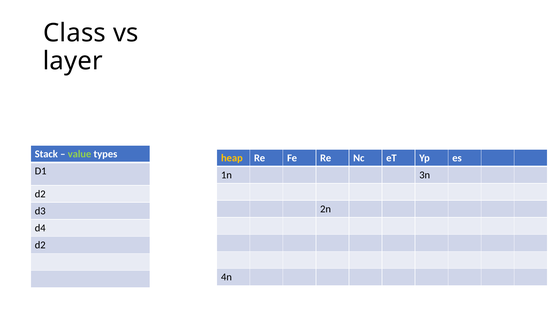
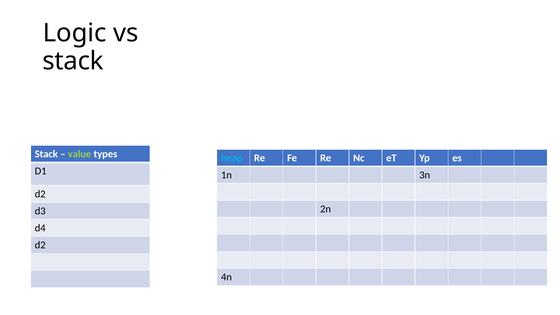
Class: Class -> Logic (75, 33)
layer: layer -> stack (73, 61)
heap colour: yellow -> light blue (232, 158)
